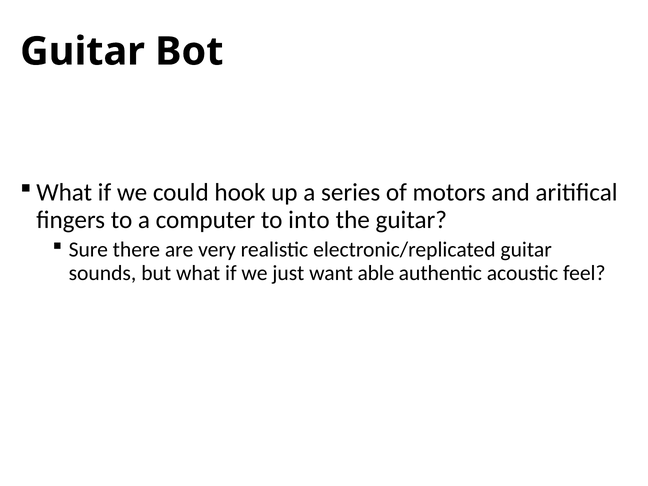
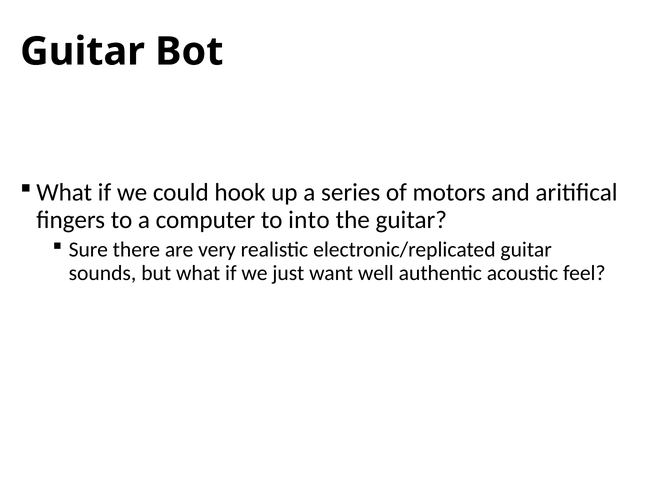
able: able -> well (376, 273)
